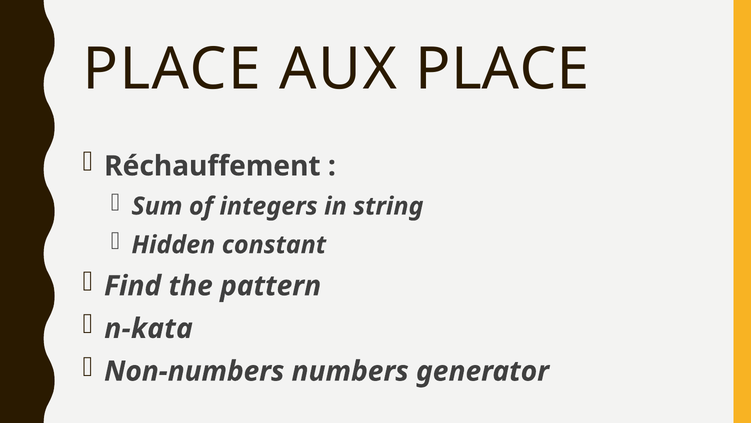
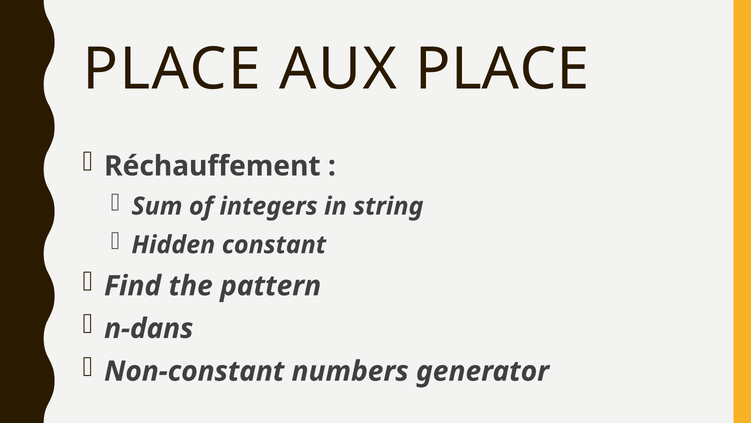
n-kata: n-kata -> n-dans (149, 328)
Non-numbers: Non-numbers -> Non-constant (194, 371)
